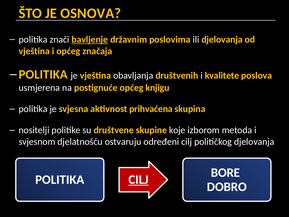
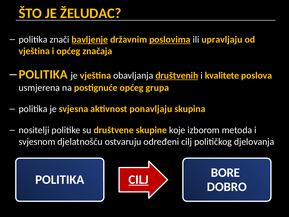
OSNOVA: OSNOVA -> ŽELUDAC (91, 13)
poslovima underline: none -> present (170, 39)
ili djelovanja: djelovanja -> upravljaju (222, 39)
društvenih underline: none -> present (177, 75)
knjigu: knjigu -> grupa (157, 88)
prihvaćena: prihvaćena -> ponavljaju (151, 109)
